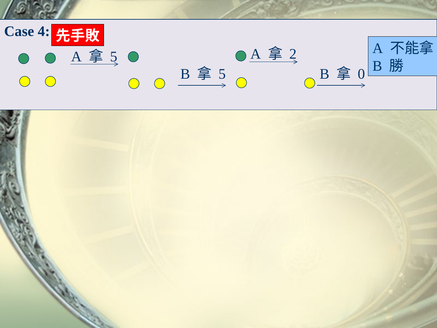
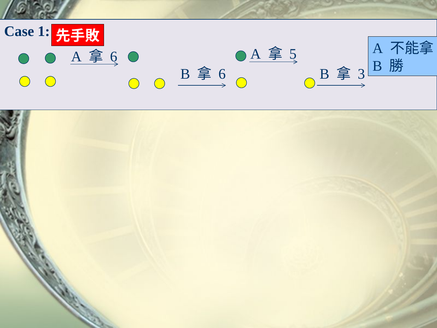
4: 4 -> 1 (44, 31)
2: 2 -> 5 (293, 54)
5: 5 -> 6 (114, 57)
5: 5 -> 6 (222, 74)
0: 0 -> 3 (361, 74)
